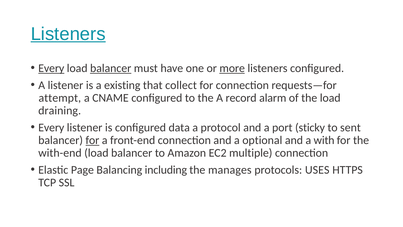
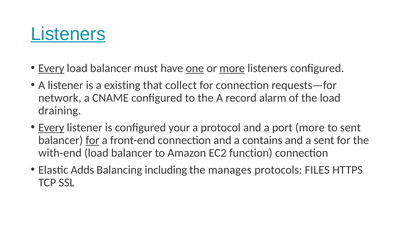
balancer underline: present -> none (111, 68)
one underline: none -> present (195, 68)
attempt: attempt -> network (60, 98)
Every underline: none -> present (51, 127)
data: data -> your (179, 127)
port sticky: sticky -> more (310, 127)
optional: optional -> contains (262, 140)
a with: with -> sent (324, 140)
multiple: multiple -> function (251, 153)
Page: Page -> Adds (82, 170)
USES: USES -> FILES (317, 170)
